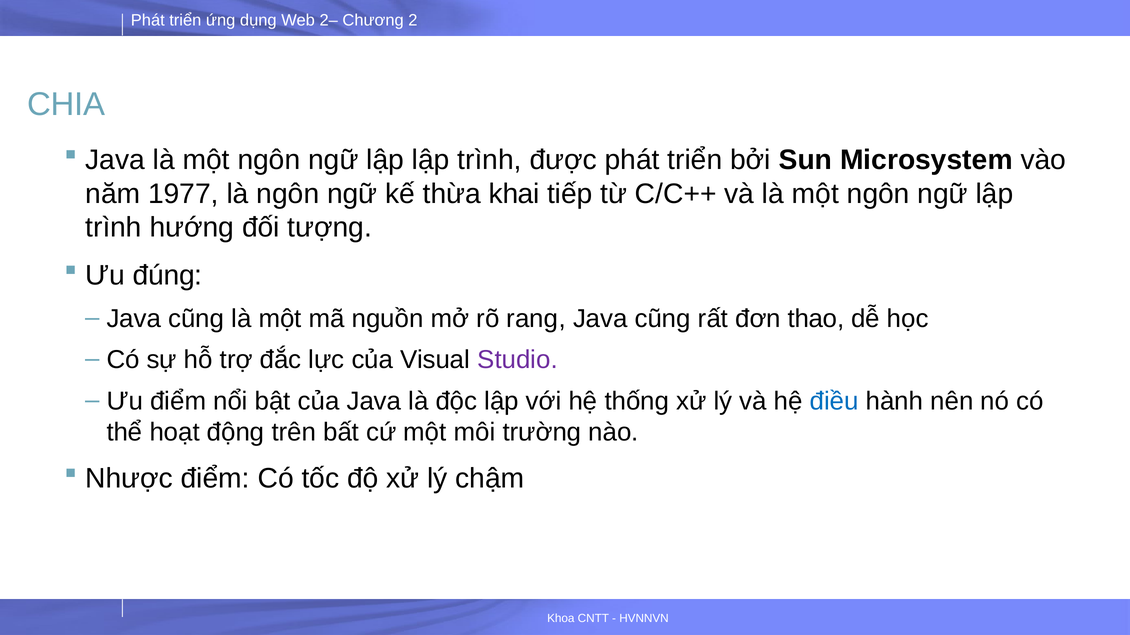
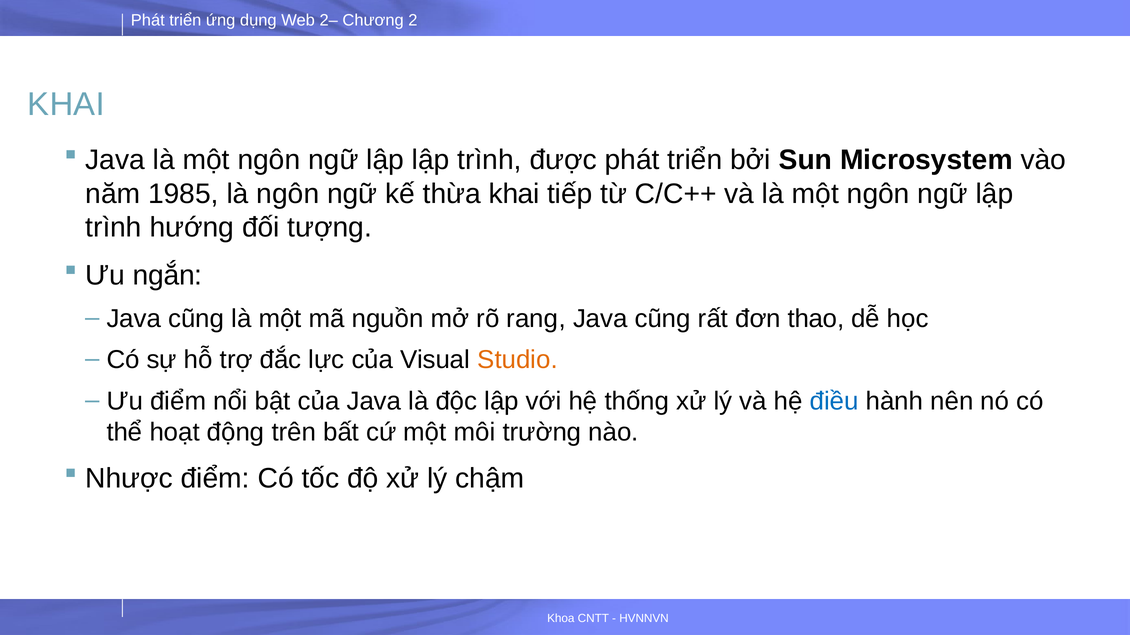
CHIA: CHIA -> KHAI (66, 105)
1977: 1977 -> 1985 (183, 194)
đúng: đúng -> ngắn (168, 276)
Studio colour: purple -> orange (518, 360)
